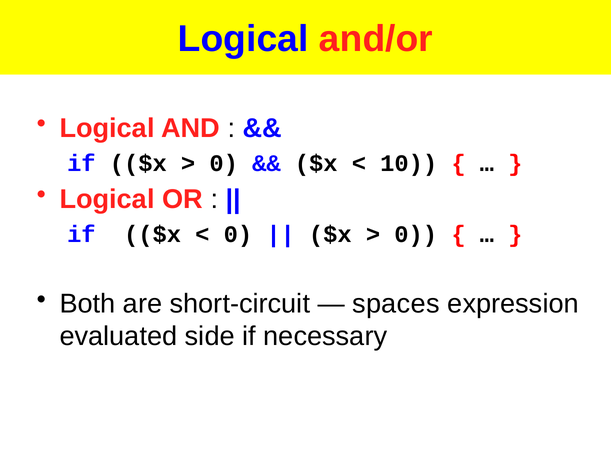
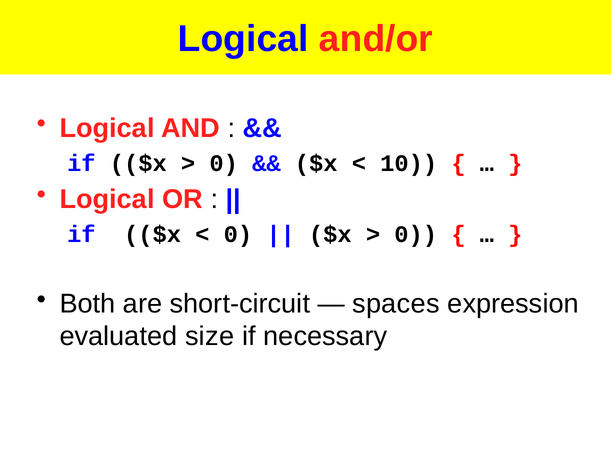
side: side -> size (210, 337)
